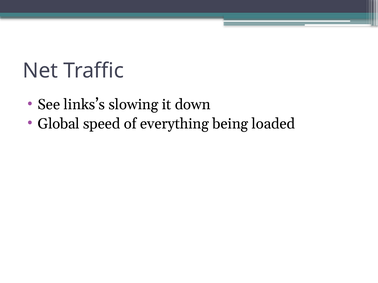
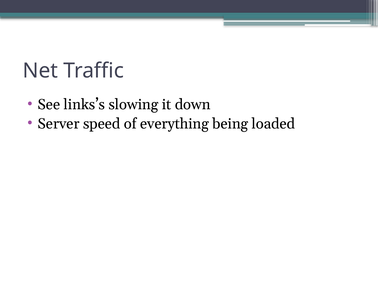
Global: Global -> Server (59, 124)
